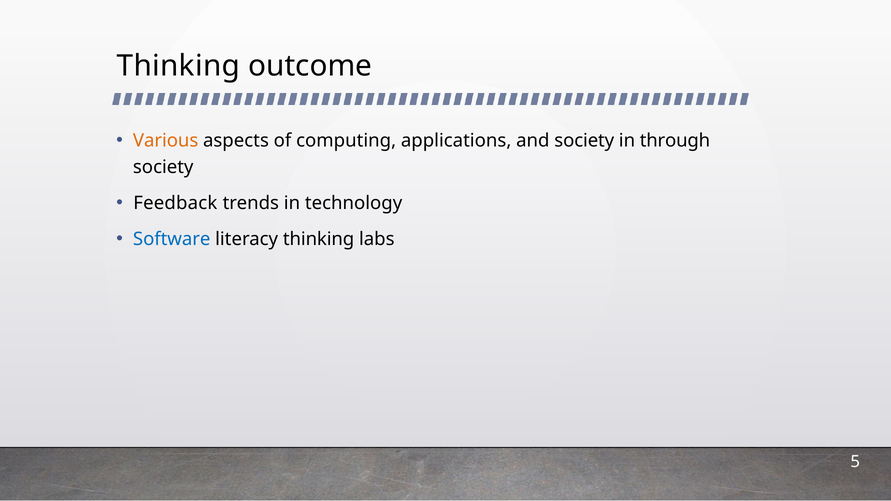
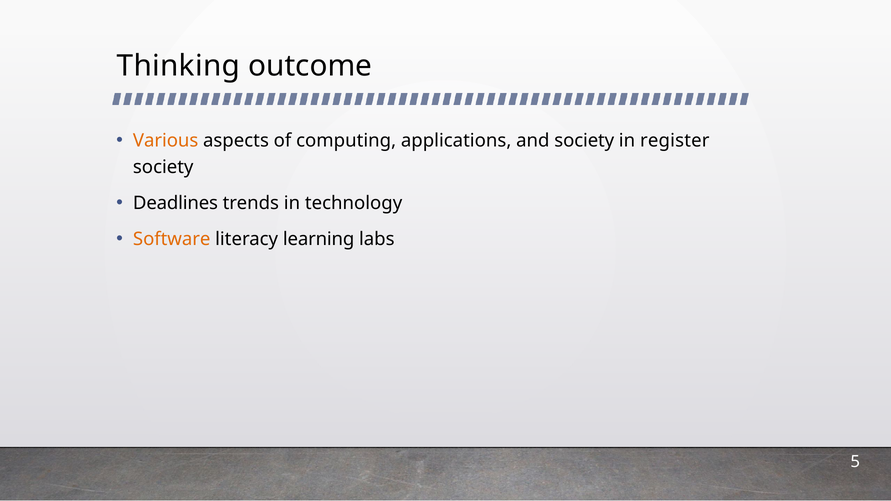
through: through -> register (675, 141)
Feedback: Feedback -> Deadlines (175, 203)
Software colour: blue -> orange (172, 239)
literacy thinking: thinking -> learning (319, 239)
